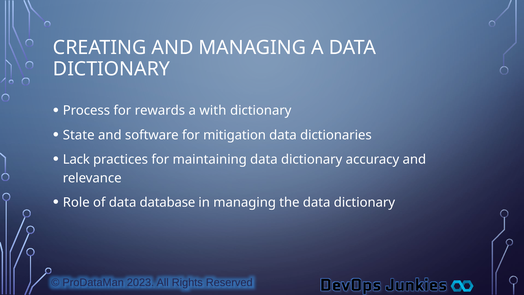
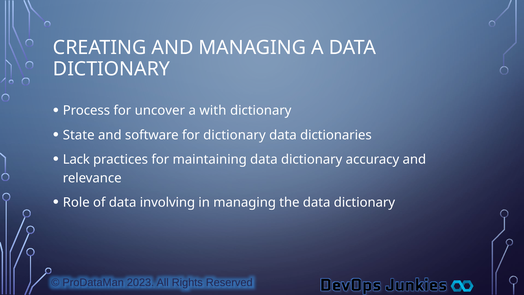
rewards: rewards -> uncover (160, 111)
for mitigation: mitigation -> dictionary (234, 135)
database: database -> involving (167, 202)
